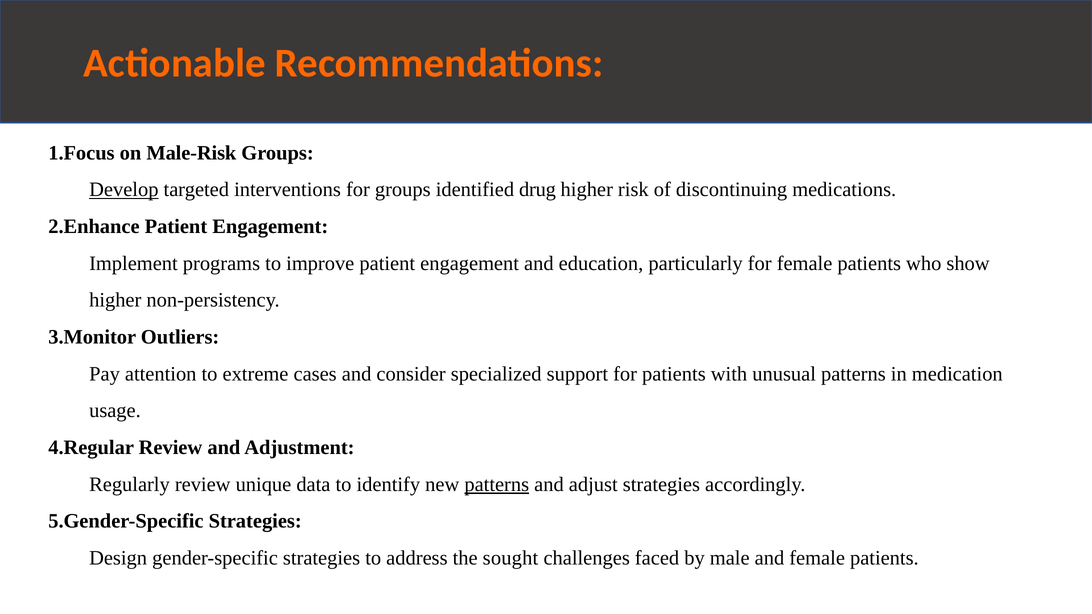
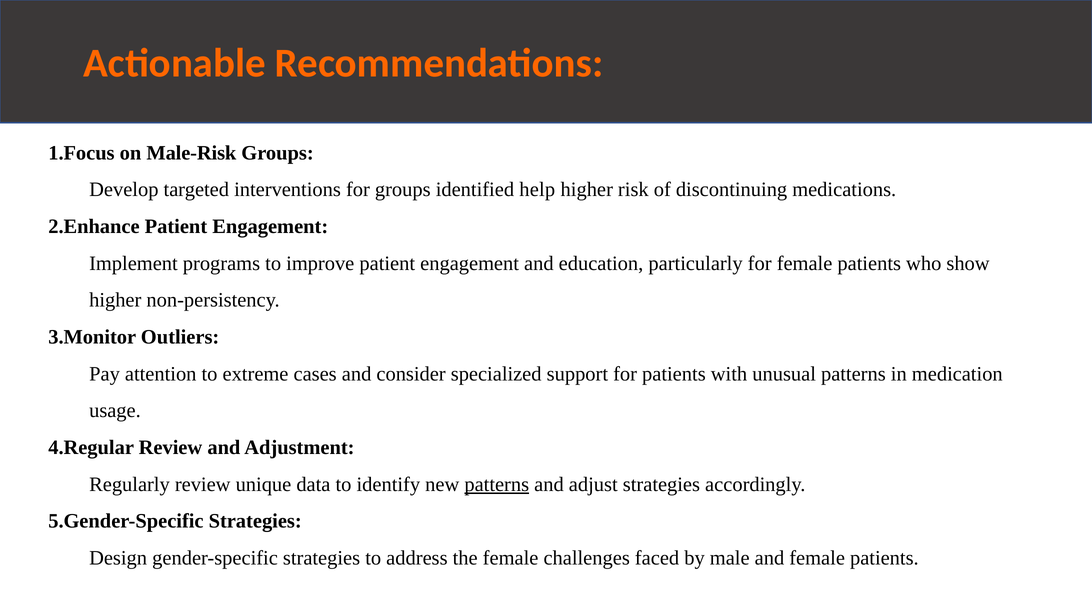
Develop underline: present -> none (124, 190)
drug: drug -> help (537, 190)
the sought: sought -> female (511, 558)
